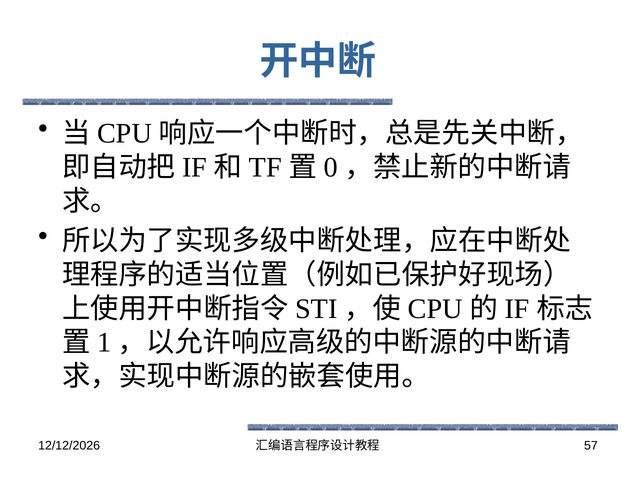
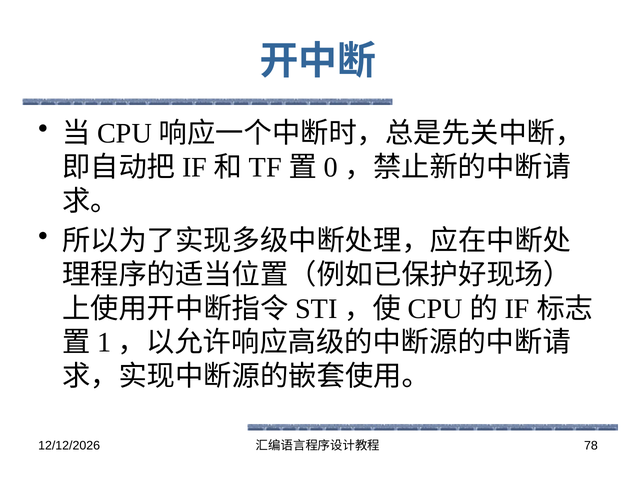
57: 57 -> 78 (591, 446)
